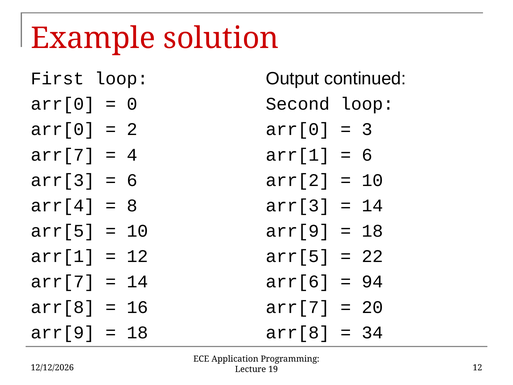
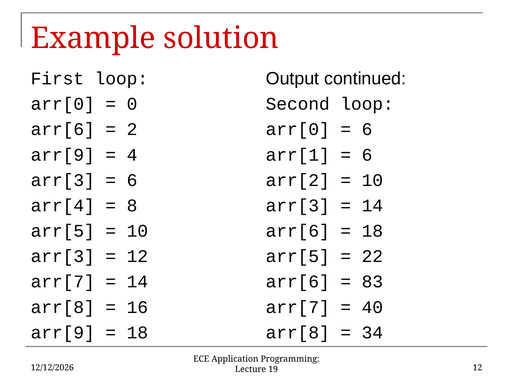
arr[0: arr[0 -> arr[6 (63, 129)
3: 3 -> 6 (367, 129)
arr[7: arr[7 -> arr[9 (63, 155)
arr[9: arr[9 -> arr[6 (298, 231)
arr[1: arr[1 -> arr[3 (63, 256)
94: 94 -> 83 (373, 282)
20: 20 -> 40 (373, 307)
